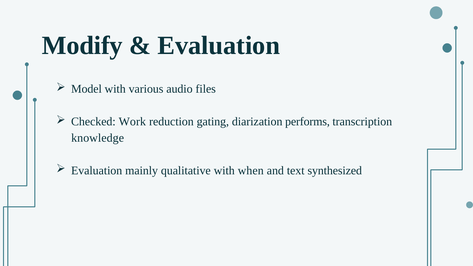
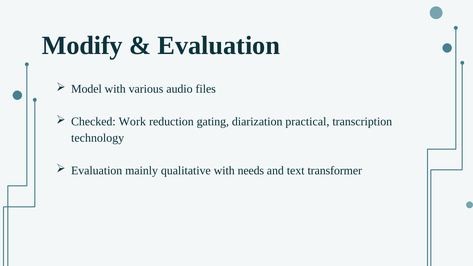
performs: performs -> practical (307, 122)
knowledge: knowledge -> technology (98, 138)
when: when -> needs (251, 171)
synthesized: synthesized -> transformer (335, 171)
